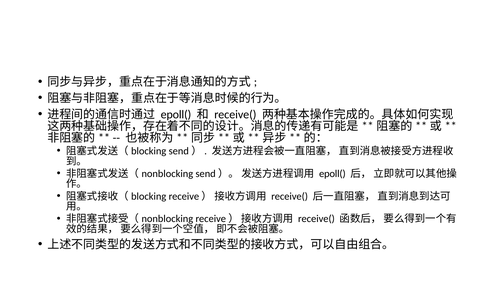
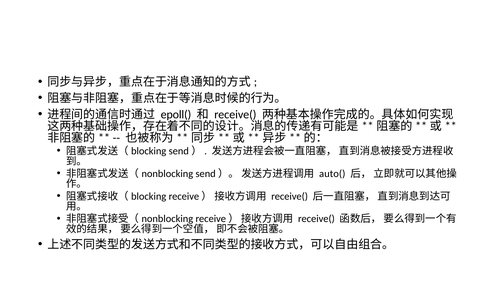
epoll(: epoll( -> auto( (332, 174)
